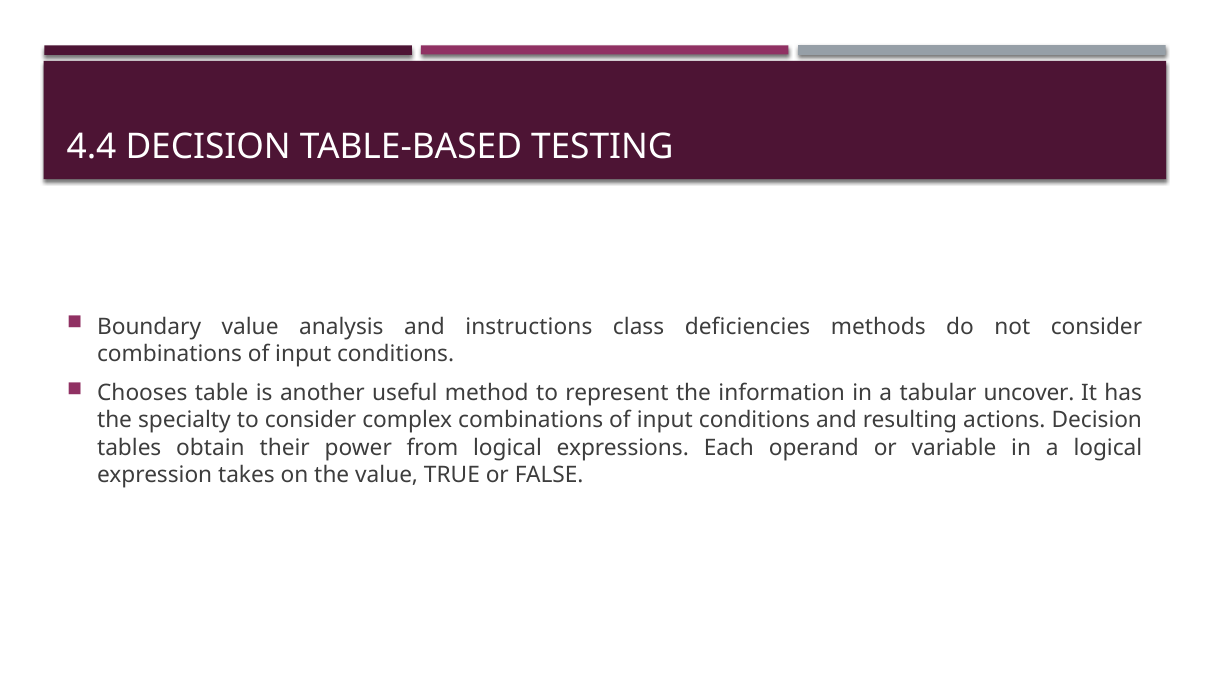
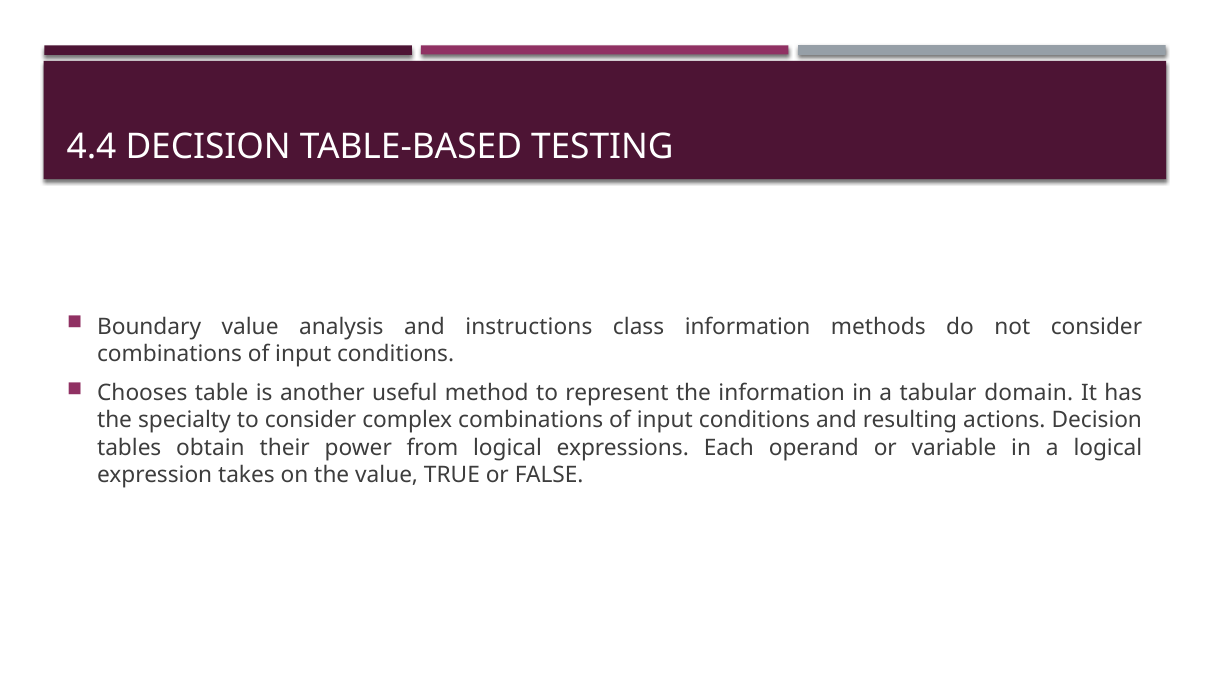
class deficiencies: deficiencies -> information (748, 326)
uncover: uncover -> domain (1029, 393)
